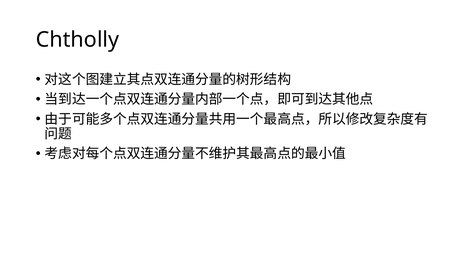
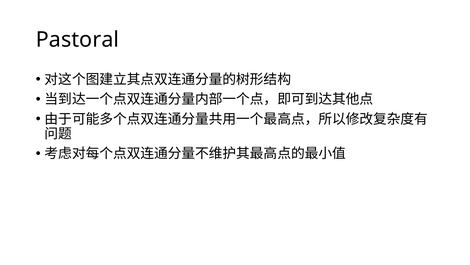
Chtholly: Chtholly -> Pastoral (77, 39)
